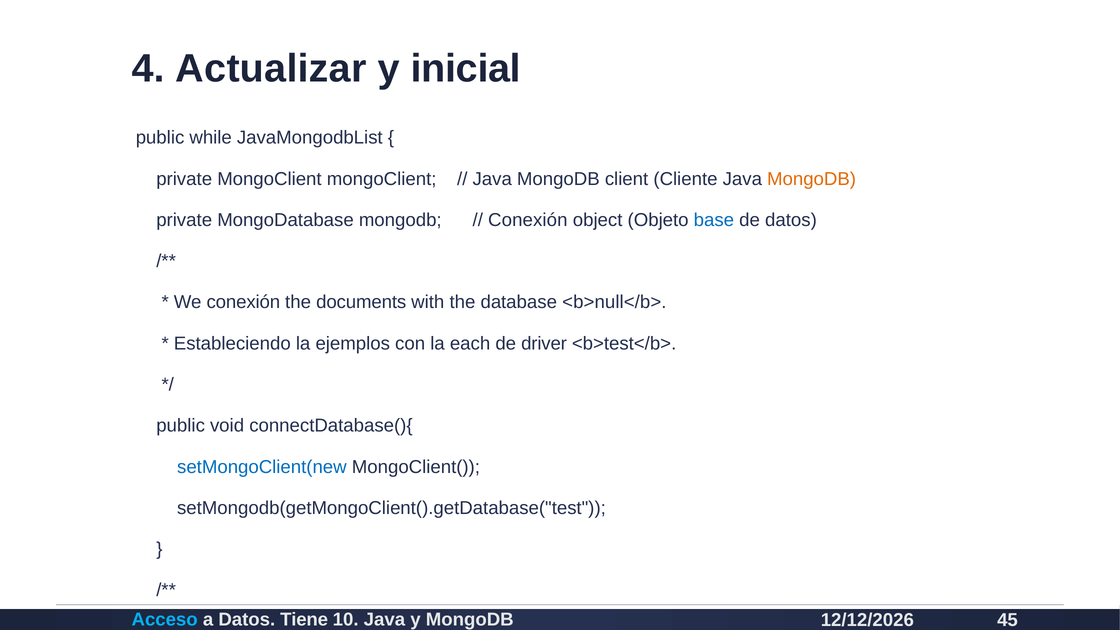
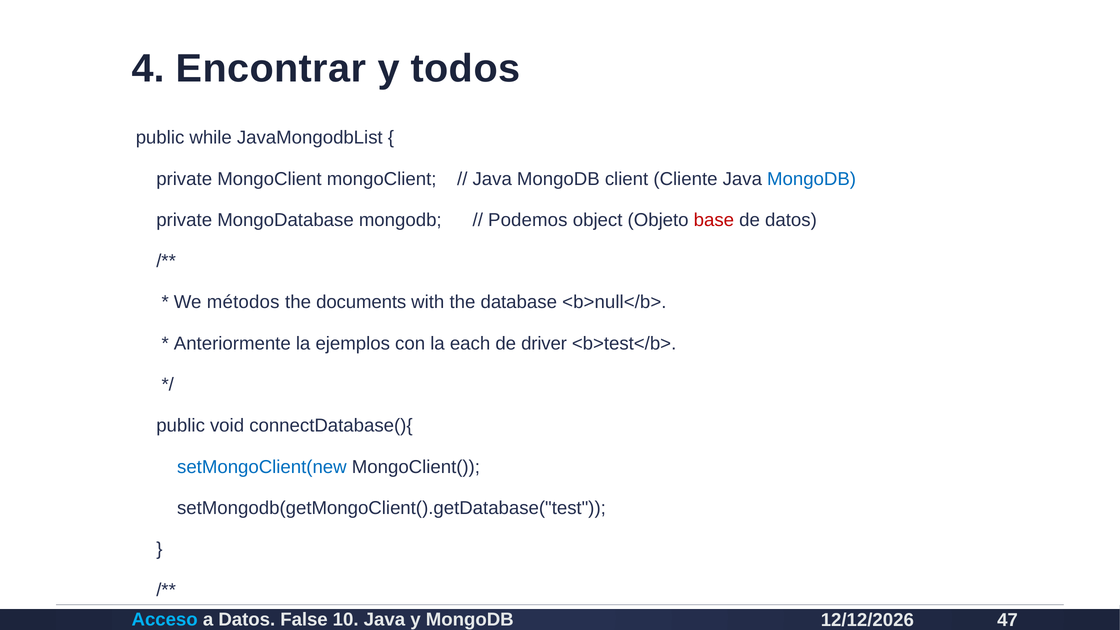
Actualizar: Actualizar -> Encontrar (271, 69)
inicial: inicial -> todos (465, 69)
MongoDB colour: orange -> blue (812, 179)
Conexión: Conexión -> Podemos (528, 220)
base colour: blue -> red (714, 220)
We conexión: conexión -> métodos (243, 302)
Estableciendo: Estableciendo -> Anteriormente (232, 343)
Tiene: Tiene -> False (304, 620)
45: 45 -> 47 (1008, 620)
